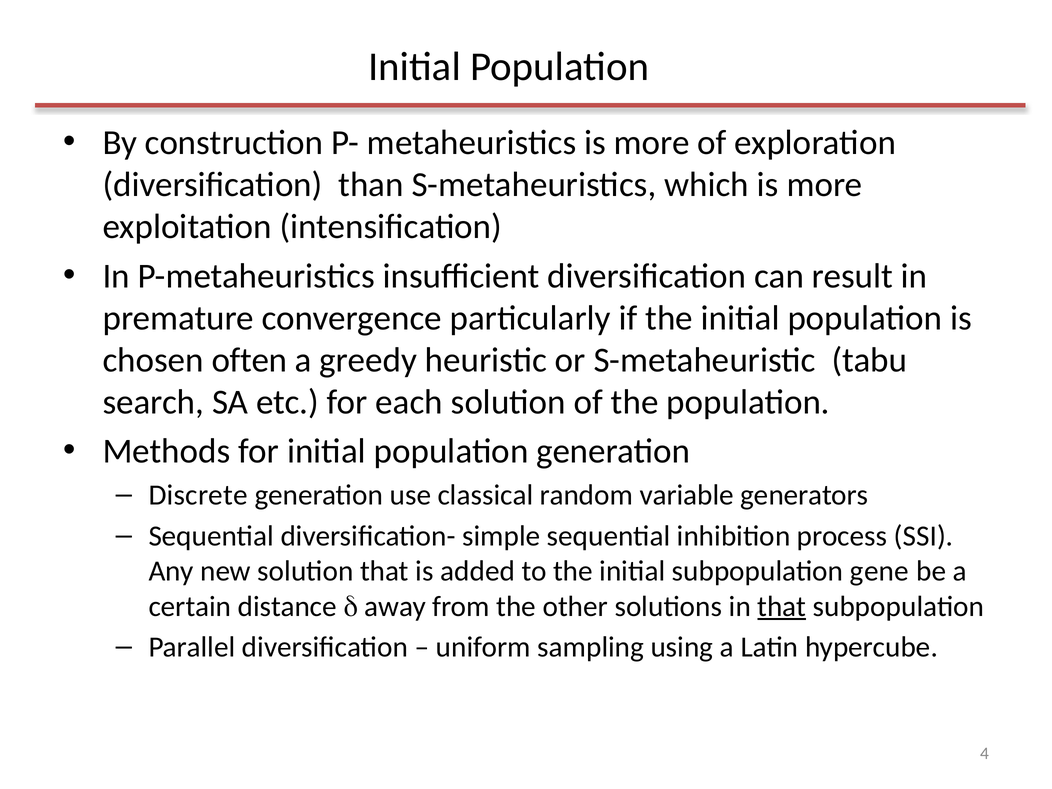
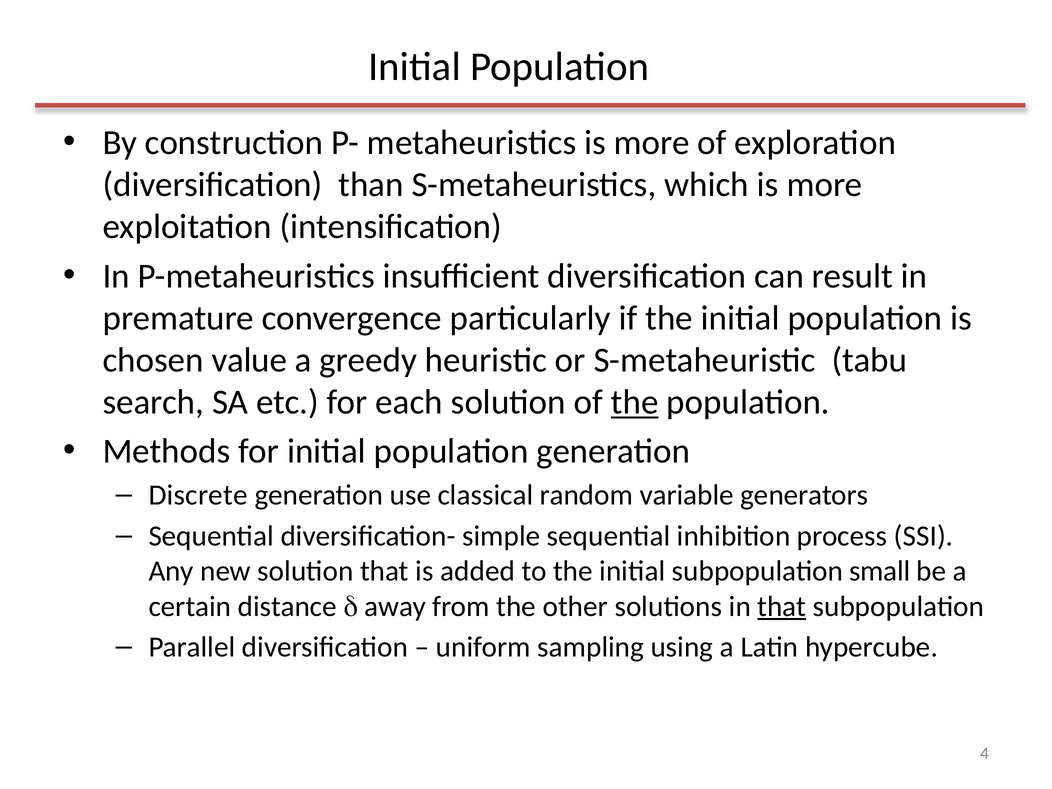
often: often -> value (249, 360)
the underline: none -> present (635, 402)
gene: gene -> small (880, 571)
